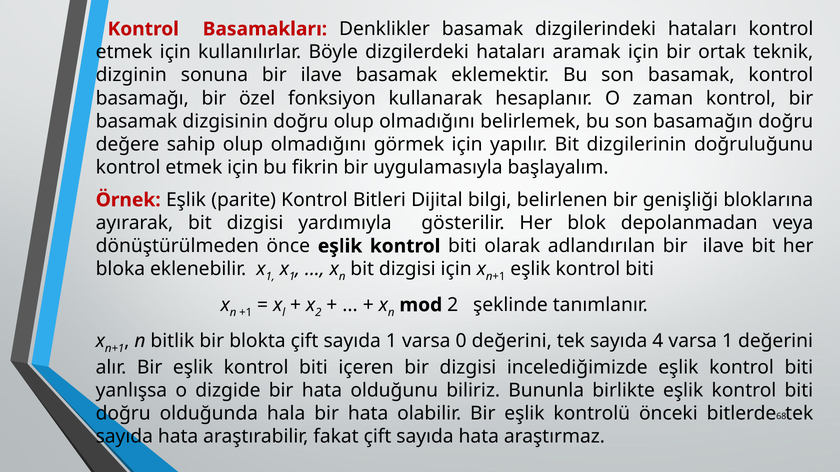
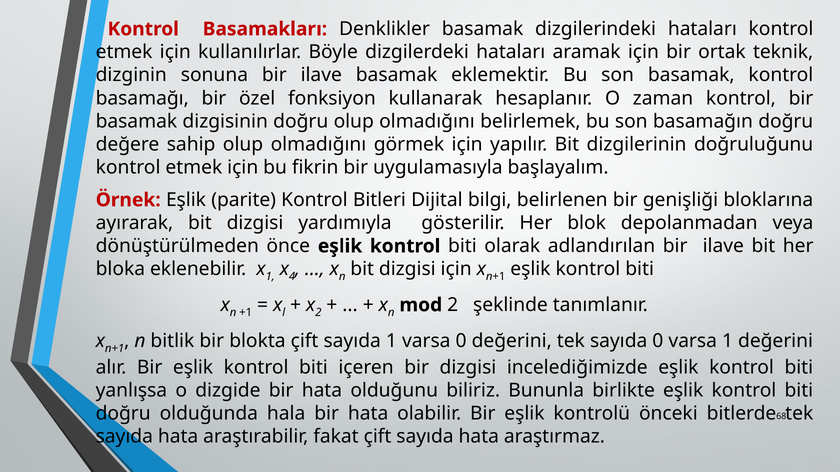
1: 1 -> 4 (292, 277)
sayıda 4: 4 -> 0 (658, 341)
